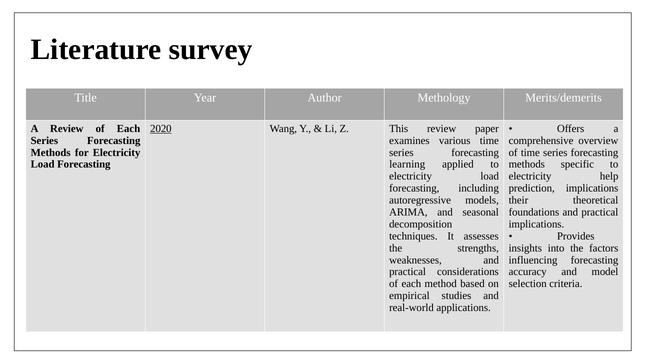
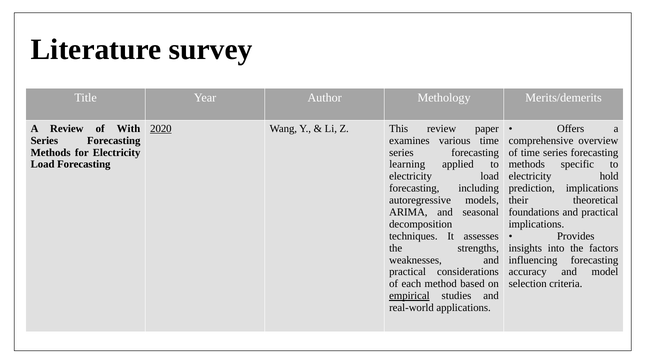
Review of Each: Each -> With (129, 129)
help: help -> hold (609, 176)
empirical underline: none -> present (409, 296)
